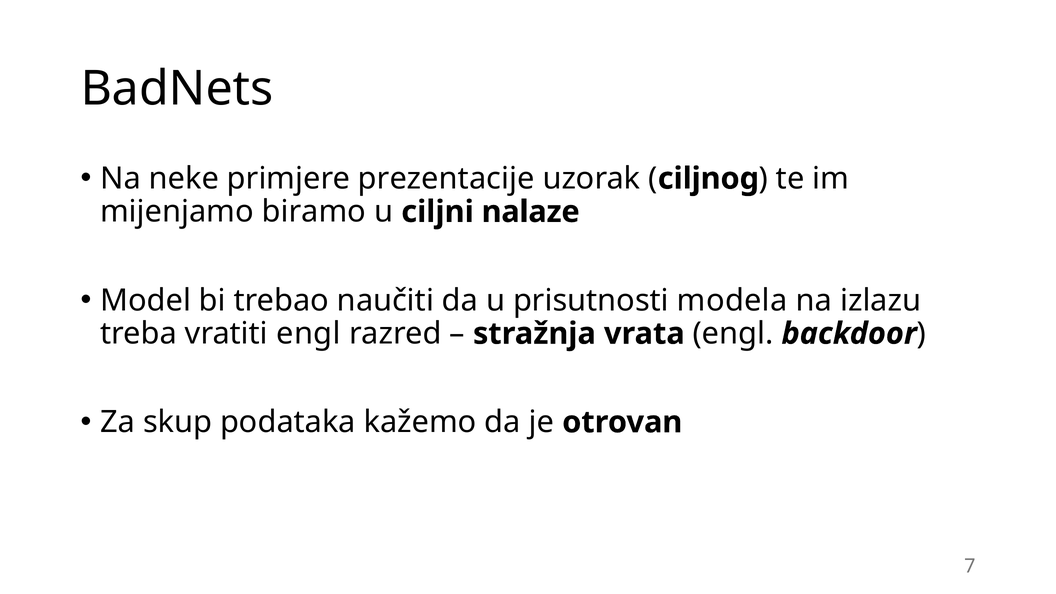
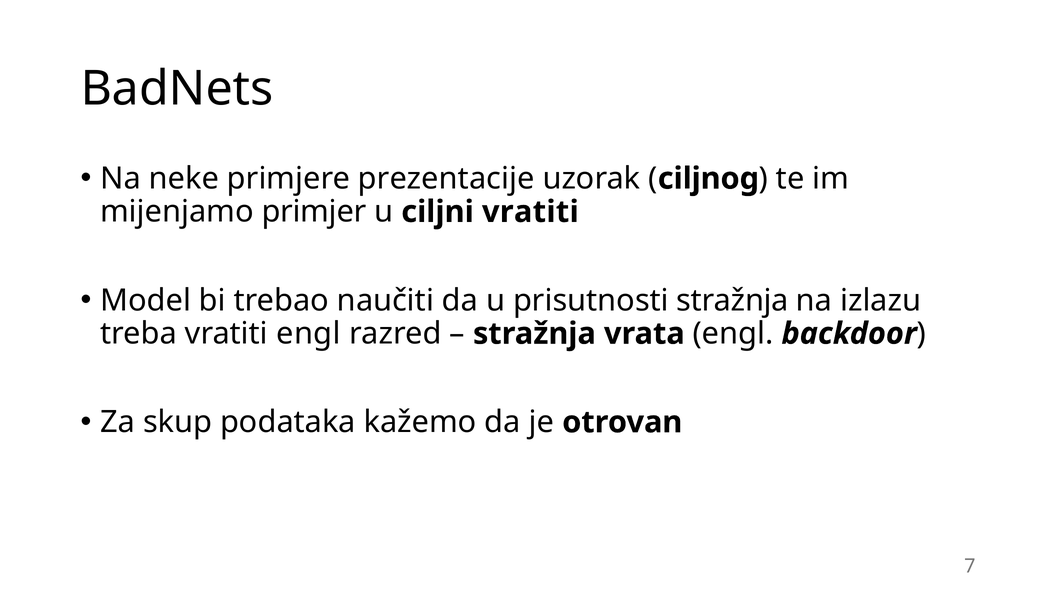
biramo: biramo -> primjer (314, 212)
ciljni nalaze: nalaze -> vratiti (530, 212)
prisutnosti modela: modela -> stražnja (733, 300)
